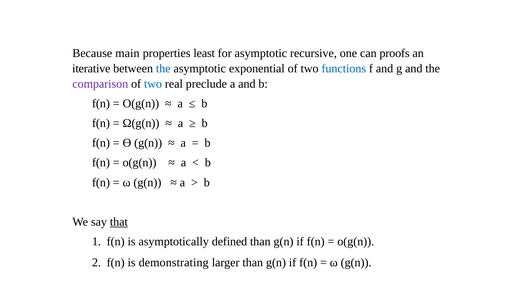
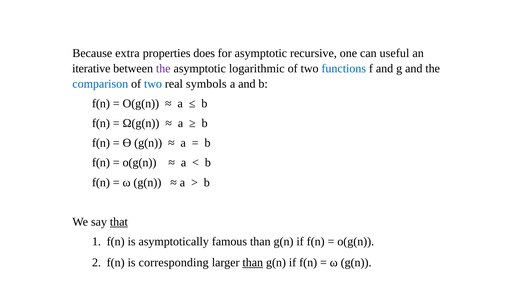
main: main -> extra (127, 53)
least: least -> does (204, 53)
proofs: proofs -> useful (394, 53)
the colour: blue -> purple (163, 68)
exponential: exponential -> logarithmic (257, 68)
comparison colour: purple -> blue (100, 84)
preclude: preclude -> symbols (206, 84)
defined: defined -> famous (229, 242)
demonstrating: demonstrating -> corresponding (174, 263)
than underline: none -> present (253, 263)
